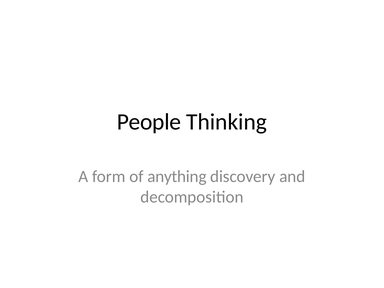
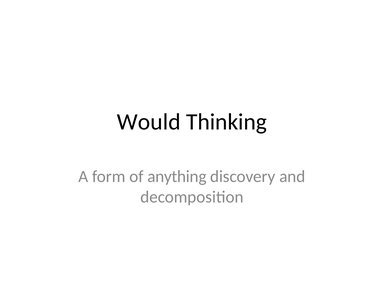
People: People -> Would (149, 122)
